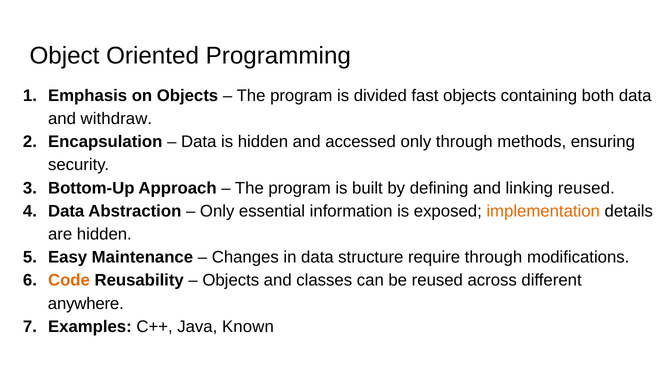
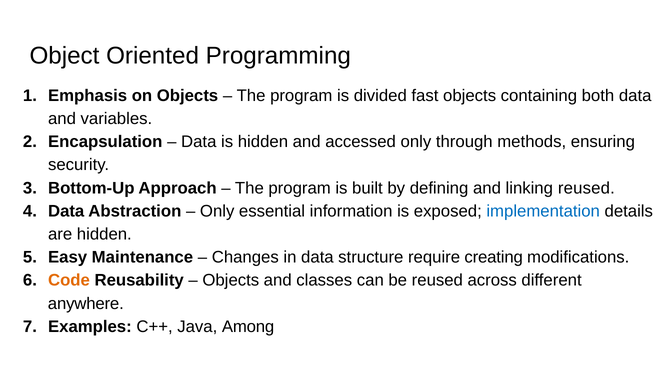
withdraw: withdraw -> variables (116, 119)
implementation colour: orange -> blue (543, 211)
require through: through -> creating (494, 257)
Known: Known -> Among (248, 327)
